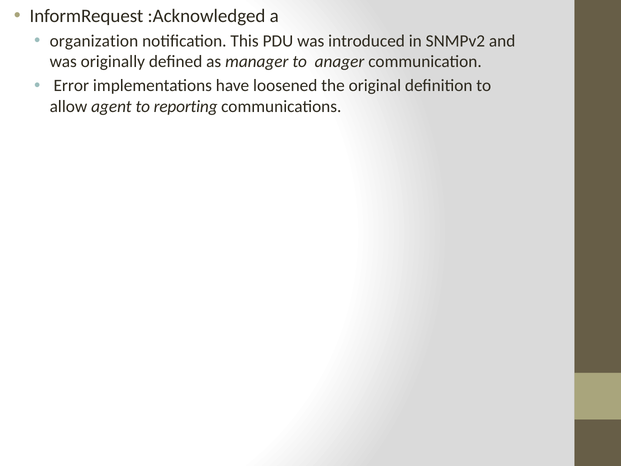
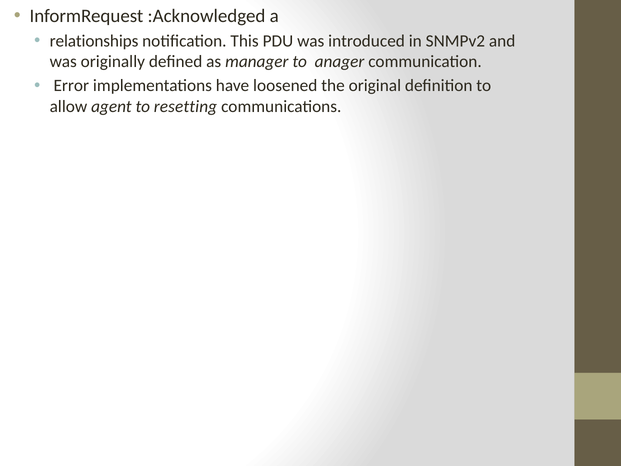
organization: organization -> relationships (94, 41)
reporting: reporting -> resetting (185, 106)
